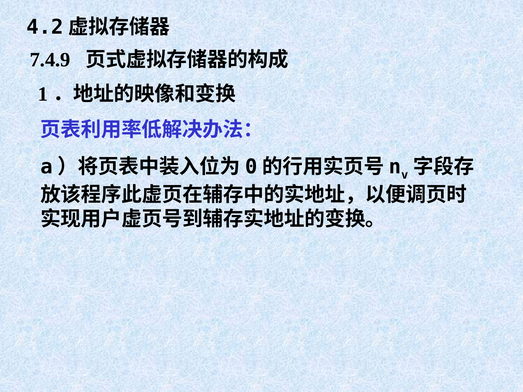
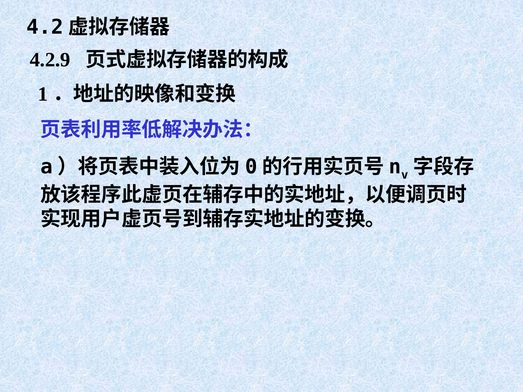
7.4.9: 7.4.9 -> 4.2.9 (50, 60)
